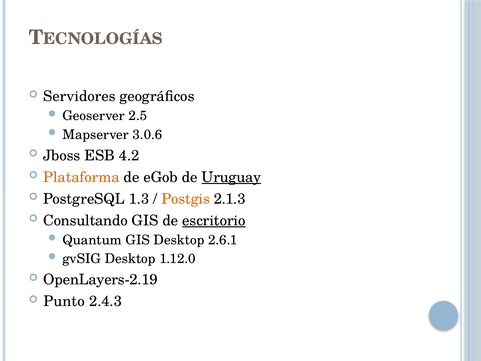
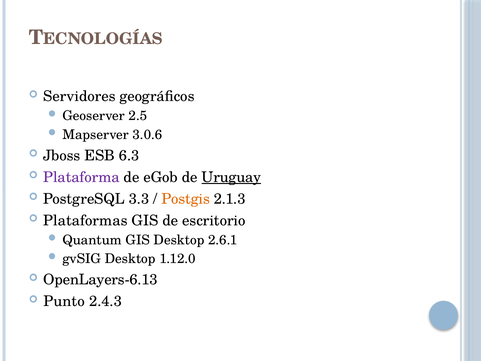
4.2: 4.2 -> 6.3 (129, 155)
Plataforma colour: orange -> purple (81, 177)
1.3: 1.3 -> 3.3 (139, 199)
Consultando: Consultando -> Plataformas (85, 220)
escritorio underline: present -> none (214, 220)
OpenLayers-2.19: OpenLayers-2.19 -> OpenLayers-6.13 (100, 279)
